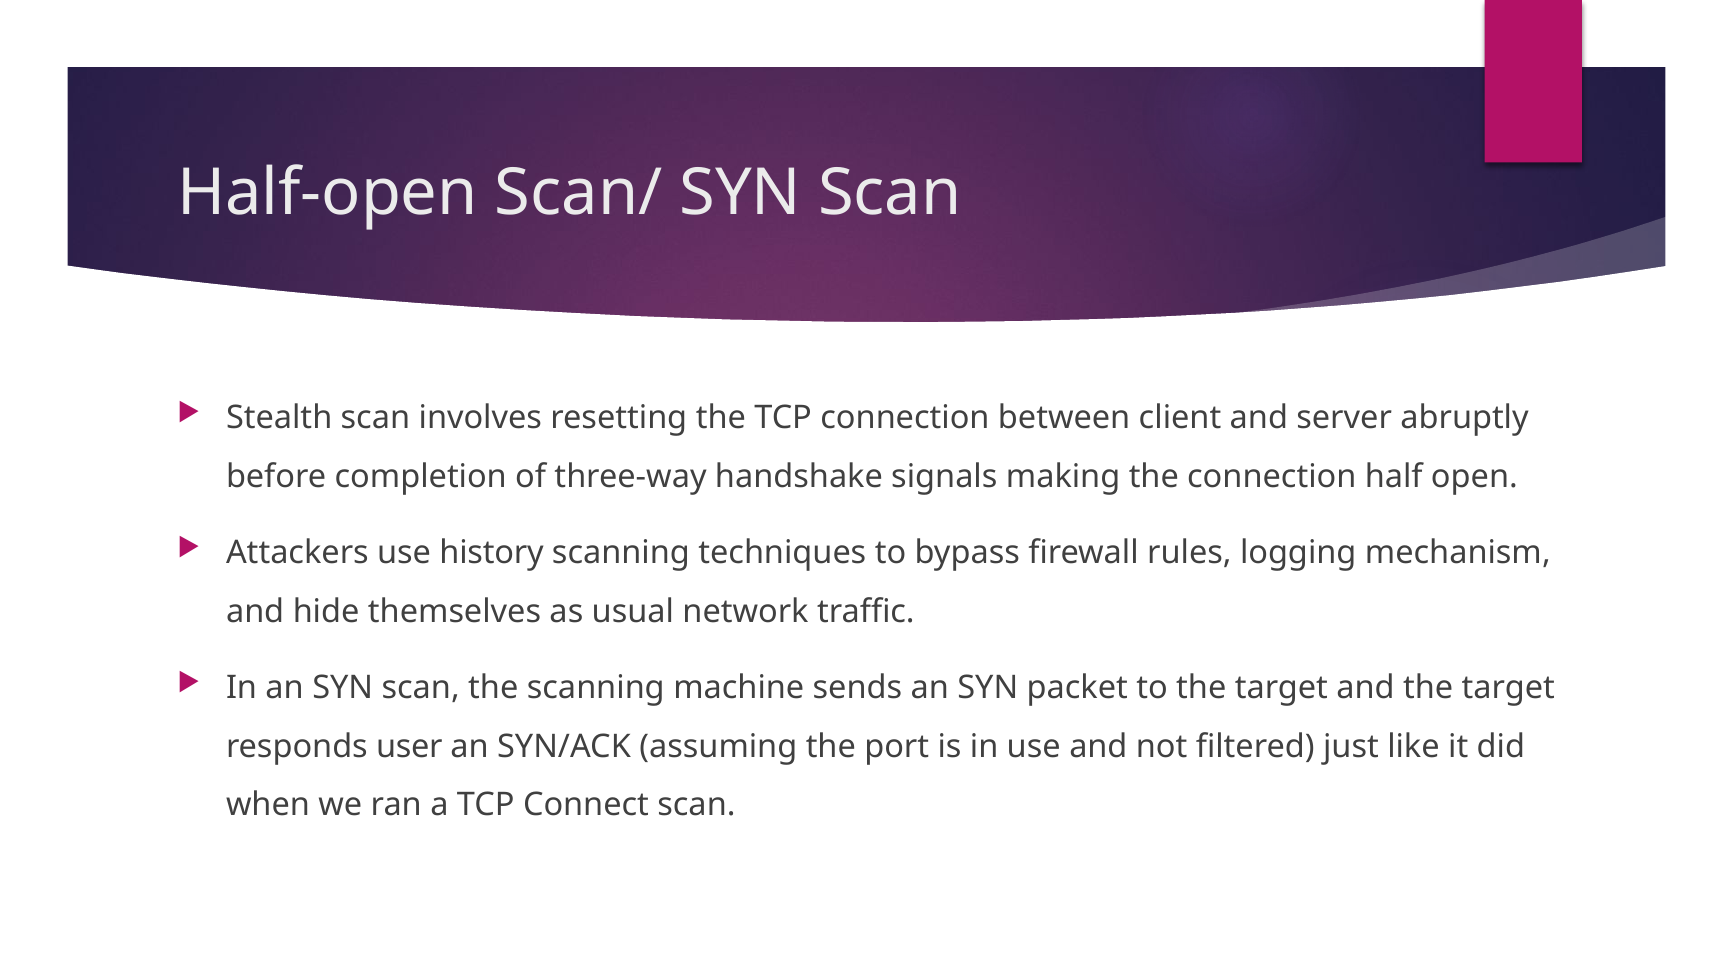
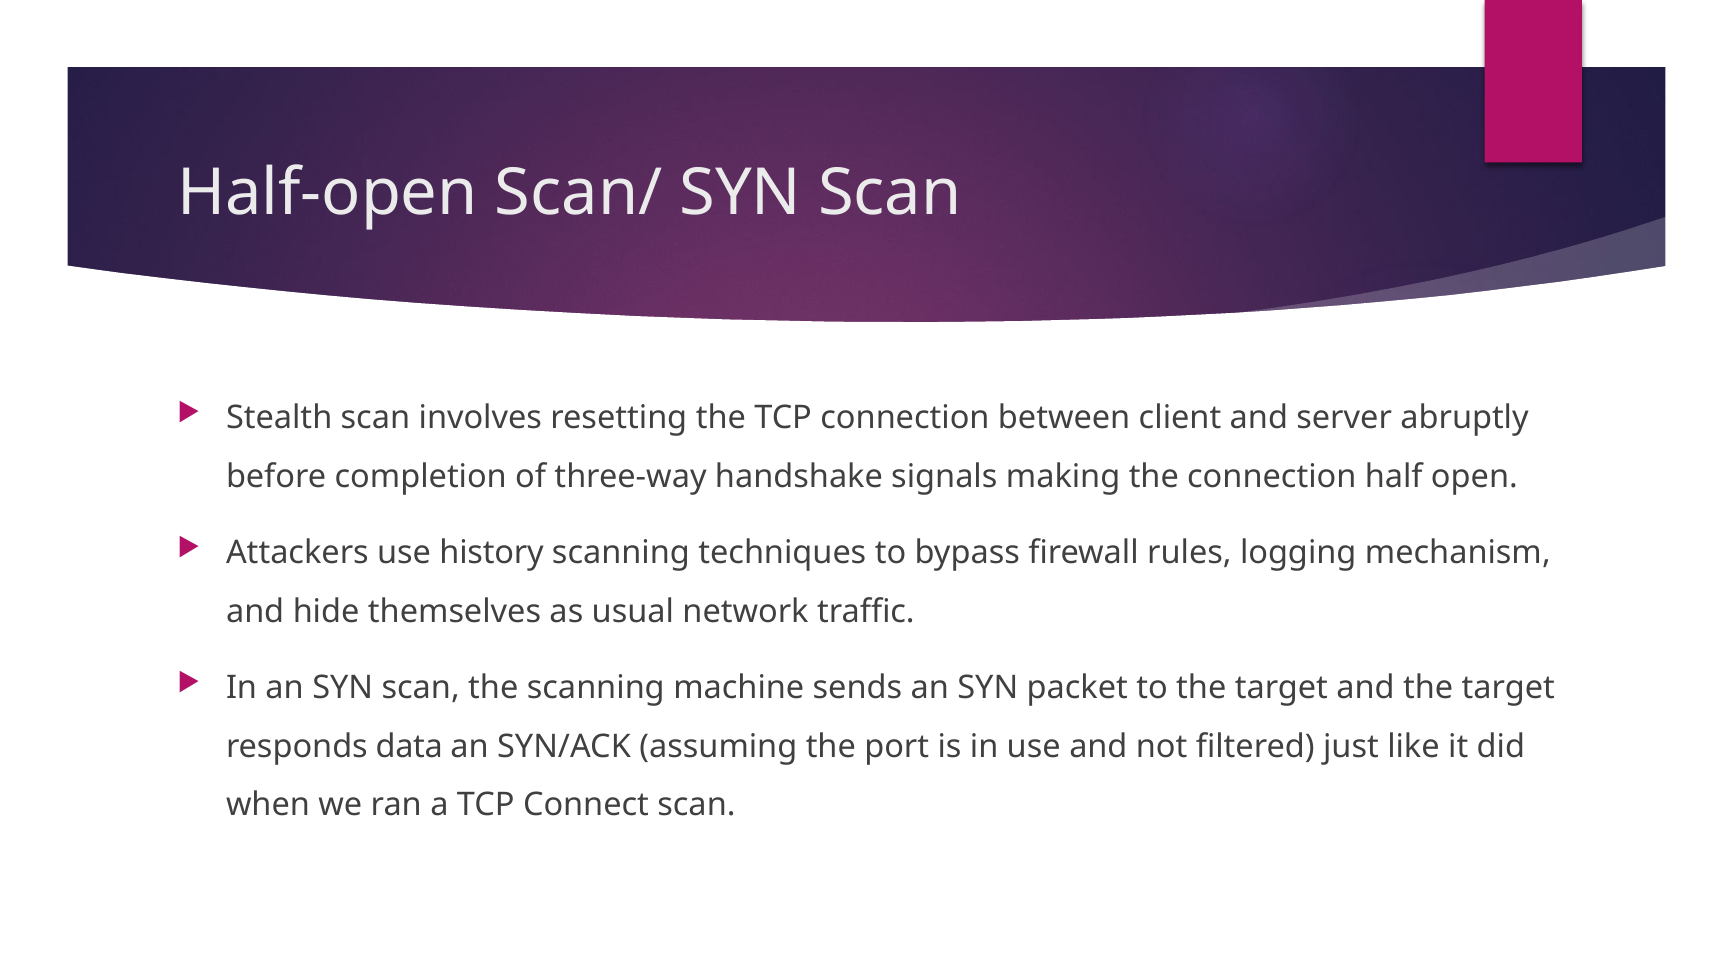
user: user -> data (409, 747)
